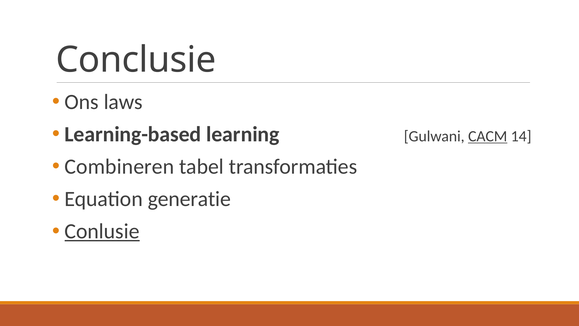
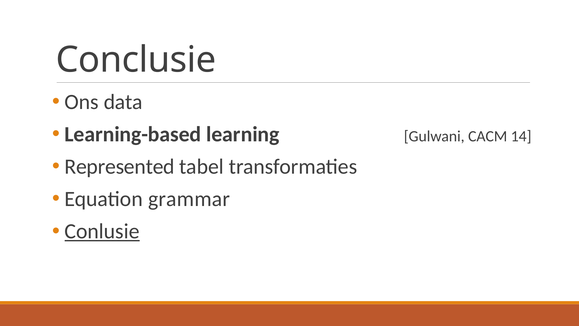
laws: laws -> data (123, 102)
CACM underline: present -> none (488, 136)
Combineren: Combineren -> Represented (120, 167)
generatie: generatie -> grammar (189, 199)
